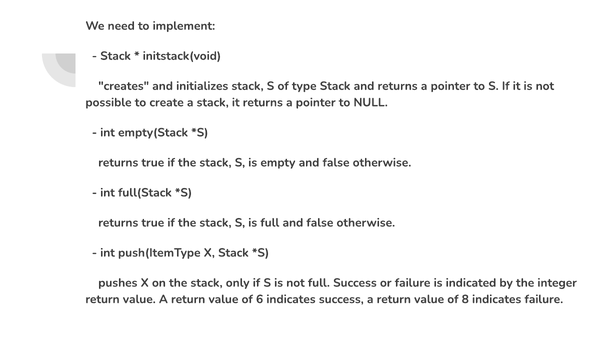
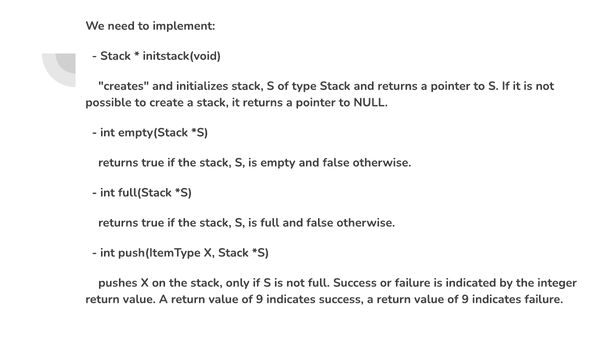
6: 6 -> 9 (260, 299)
8: 8 -> 9 (465, 299)
